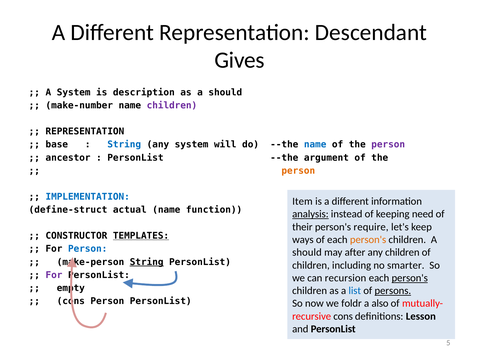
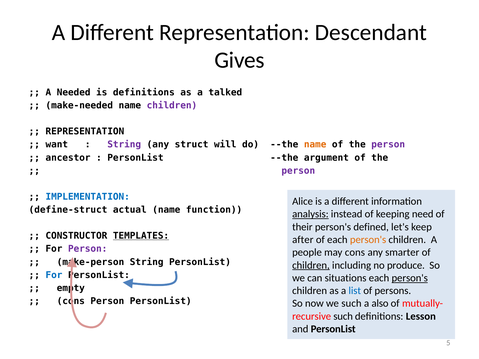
A System: System -> Needed (74, 92)
is description: description -> definitions (144, 92)
as a should: should -> talked (225, 92)
make-number: make-number -> make-needed (79, 106)
base: base -> want (57, 145)
String colour: blue -> purple (124, 145)
any system: system -> struct (192, 145)
name colour: blue -> orange (315, 145)
person colour: orange -> purple (298, 171)
Item: Item -> Alice (303, 202)
require: require -> defined (371, 227)
ways: ways -> after (303, 240)
Person colour: blue -> purple (88, 249)
should: should -> people (307, 253)
may after: after -> cons (355, 253)
any children: children -> smarter (402, 253)
String underline: present -> none (147, 262)
children underline: none -> present (311, 265)
smarter: smarter -> produce (406, 265)
For colour: purple -> blue (54, 275)
recursion: recursion -> situations (346, 278)
persons underline: present -> none (393, 291)
we foldr: foldr -> such (351, 304)
cons: cons -> such (343, 316)
